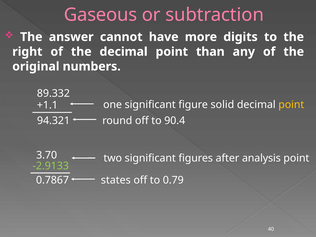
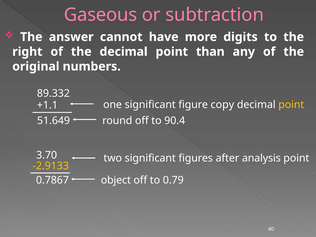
solid: solid -> copy (222, 105)
94.321: 94.321 -> 51.649 (54, 121)
-2.9133 colour: light green -> yellow (51, 166)
states: states -> object (116, 180)
